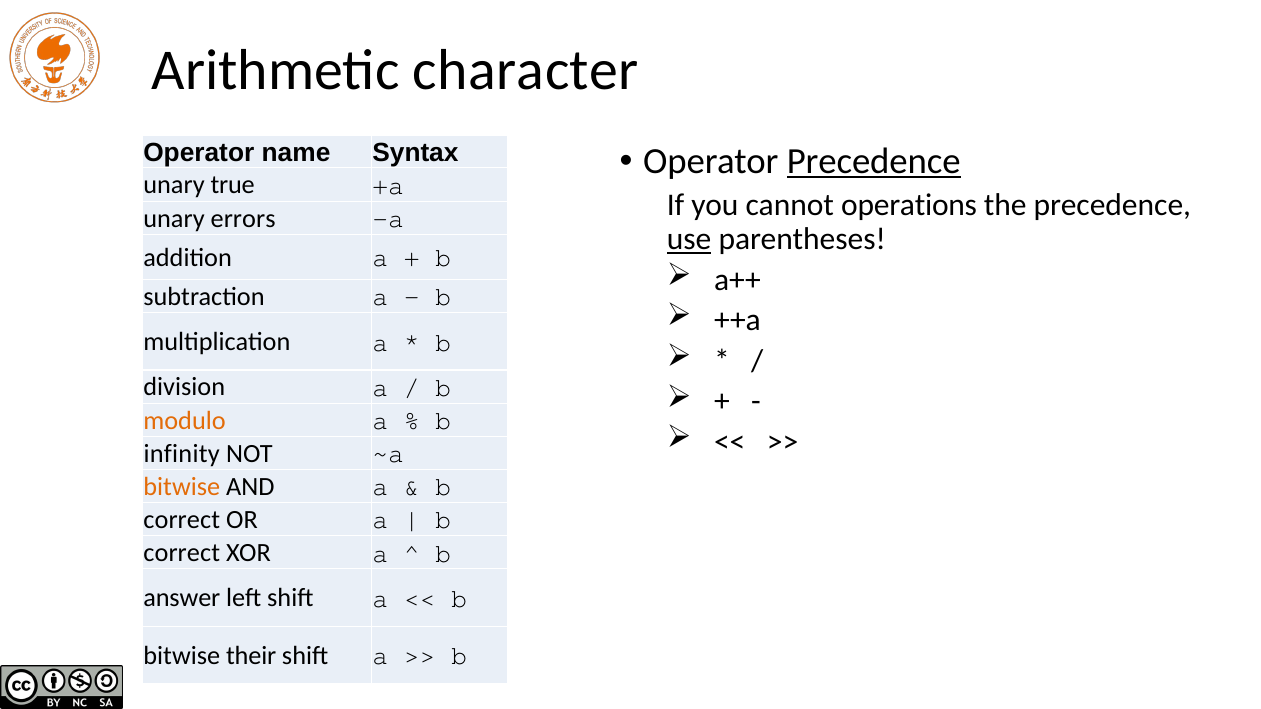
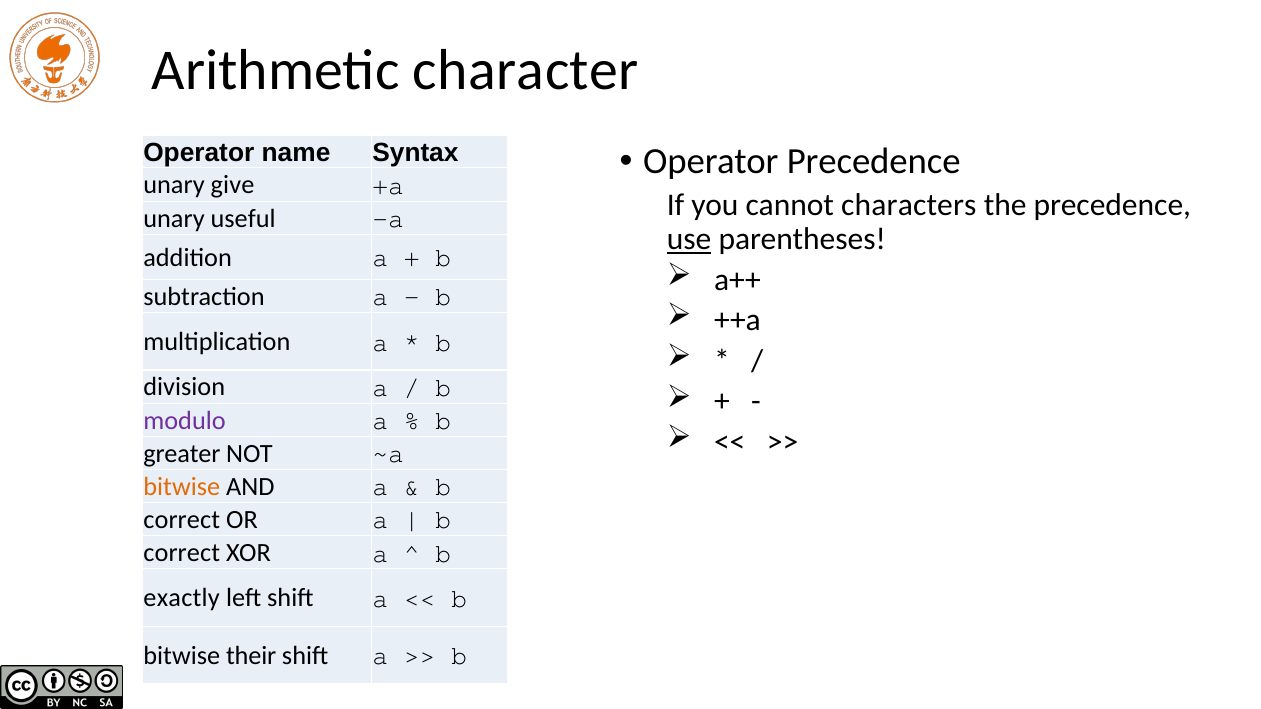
Precedence underline: present -> none (874, 162)
true: true -> give (233, 185)
operations: operations -> characters (909, 205)
errors: errors -> useful (243, 219)
modulo colour: orange -> purple (185, 421)
infinity: infinity -> greater (182, 454)
answer: answer -> exactly (182, 599)
